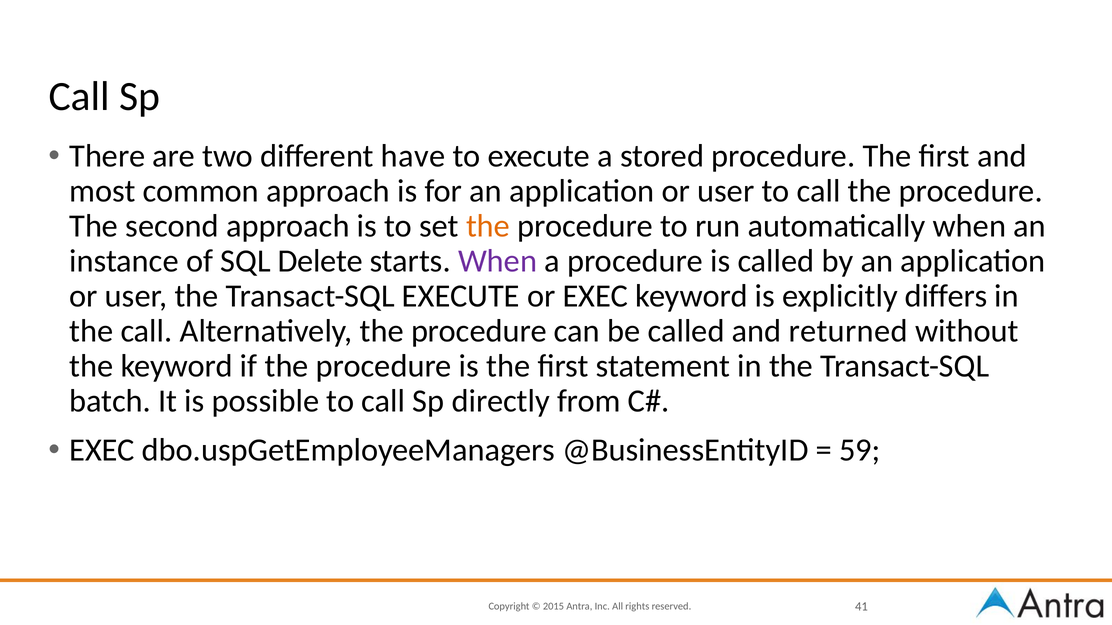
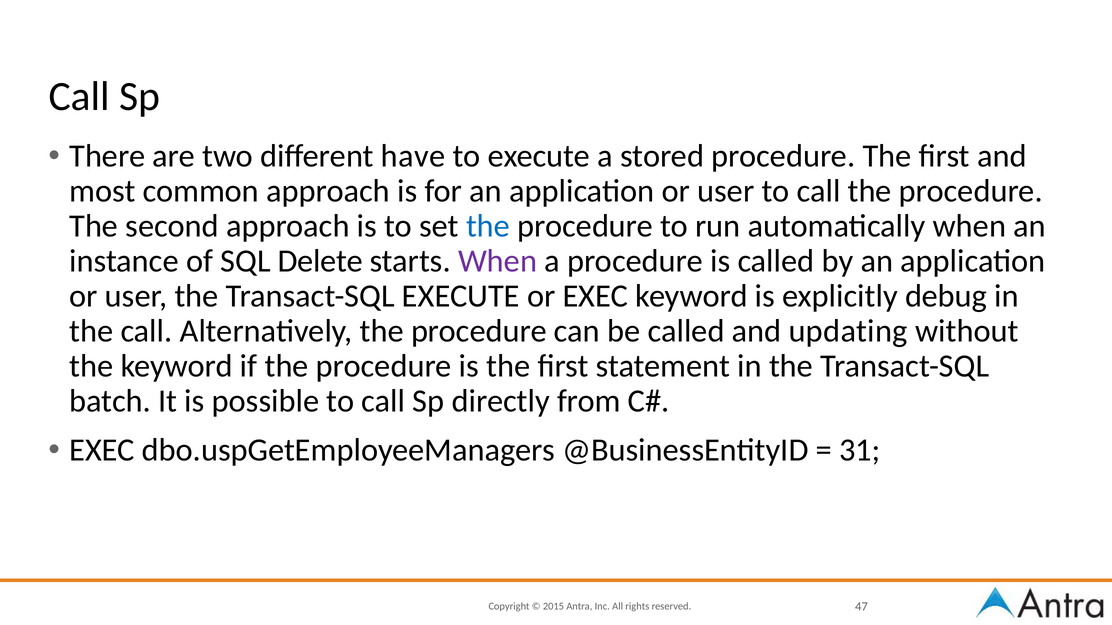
the colour: orange -> blue (488, 226)
differs: differs -> debug (946, 297)
returned: returned -> updating (848, 332)
59: 59 -> 31 (860, 451)
41: 41 -> 47 (862, 607)
